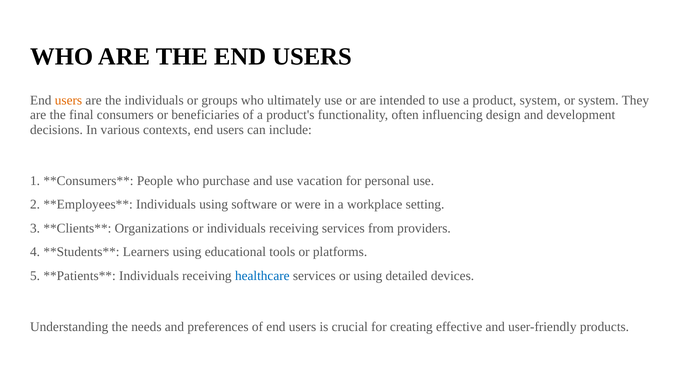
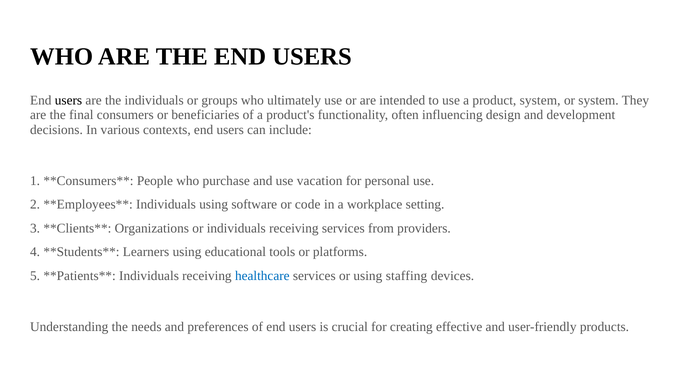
users colour: orange -> black (68, 101)
were: were -> code (308, 205)
detailed: detailed -> staffing (407, 276)
